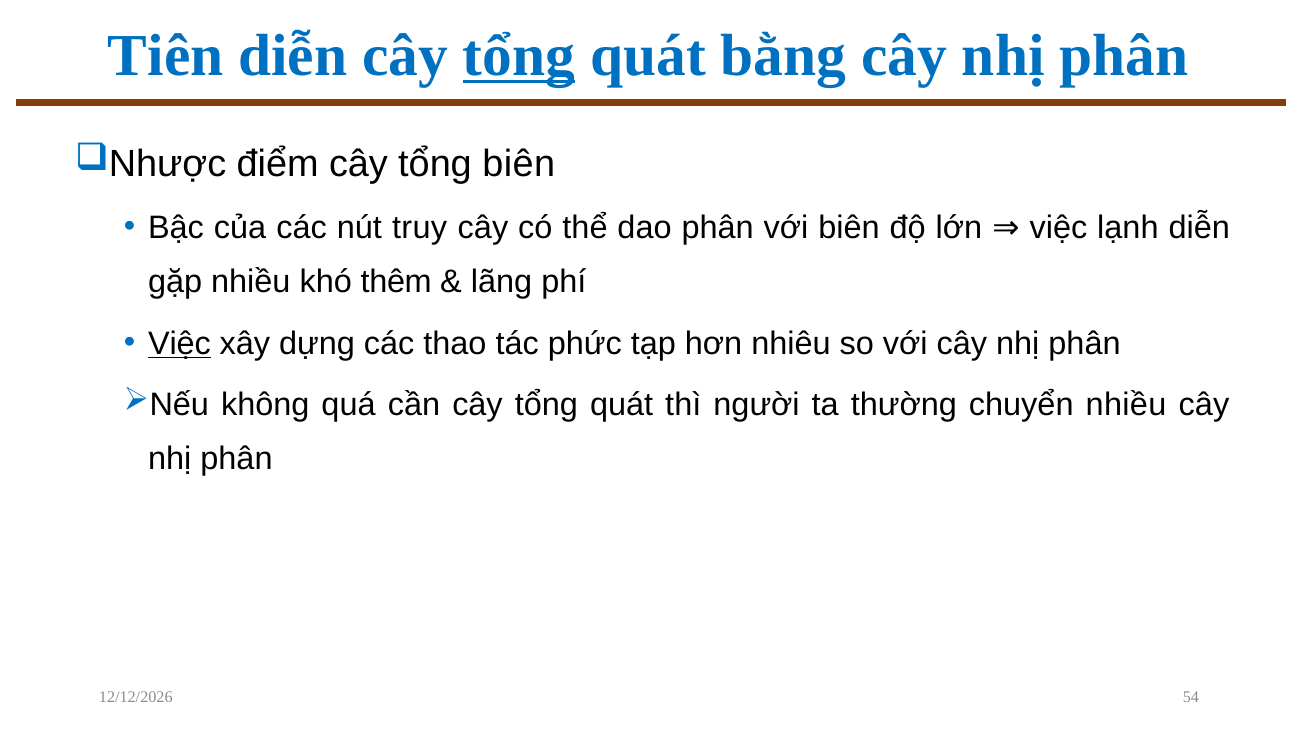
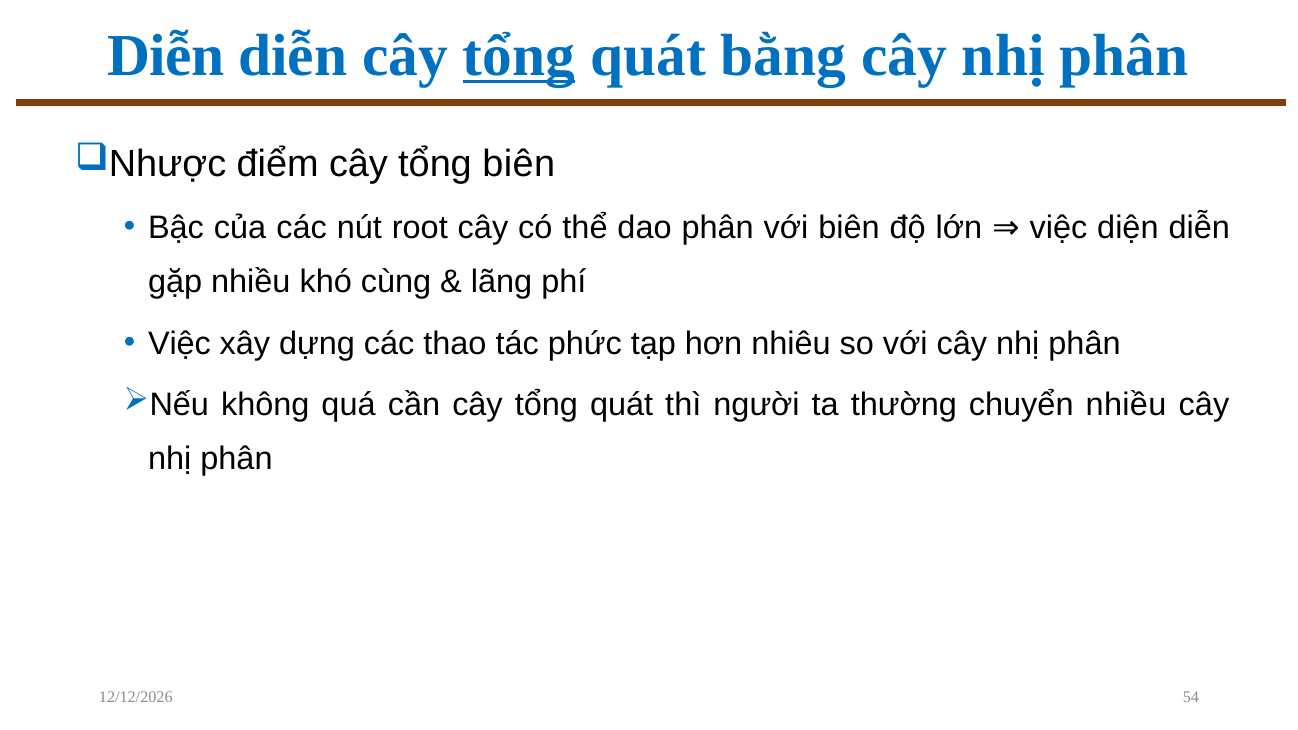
Tiên: Tiên -> Diễn (166, 56)
truy: truy -> root (420, 228)
lạnh: lạnh -> diện (1128, 228)
thêm: thêm -> cùng (396, 282)
Việc underline: present -> none (179, 344)
